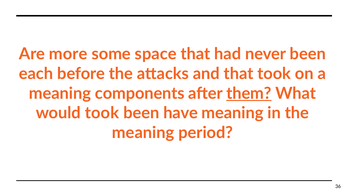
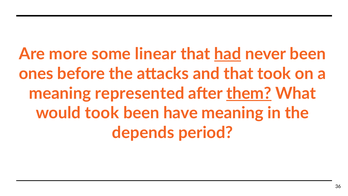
space: space -> linear (156, 54)
had underline: none -> present (228, 54)
each: each -> ones (36, 73)
components: components -> represented (140, 93)
meaning: meaning -> depends (143, 133)
